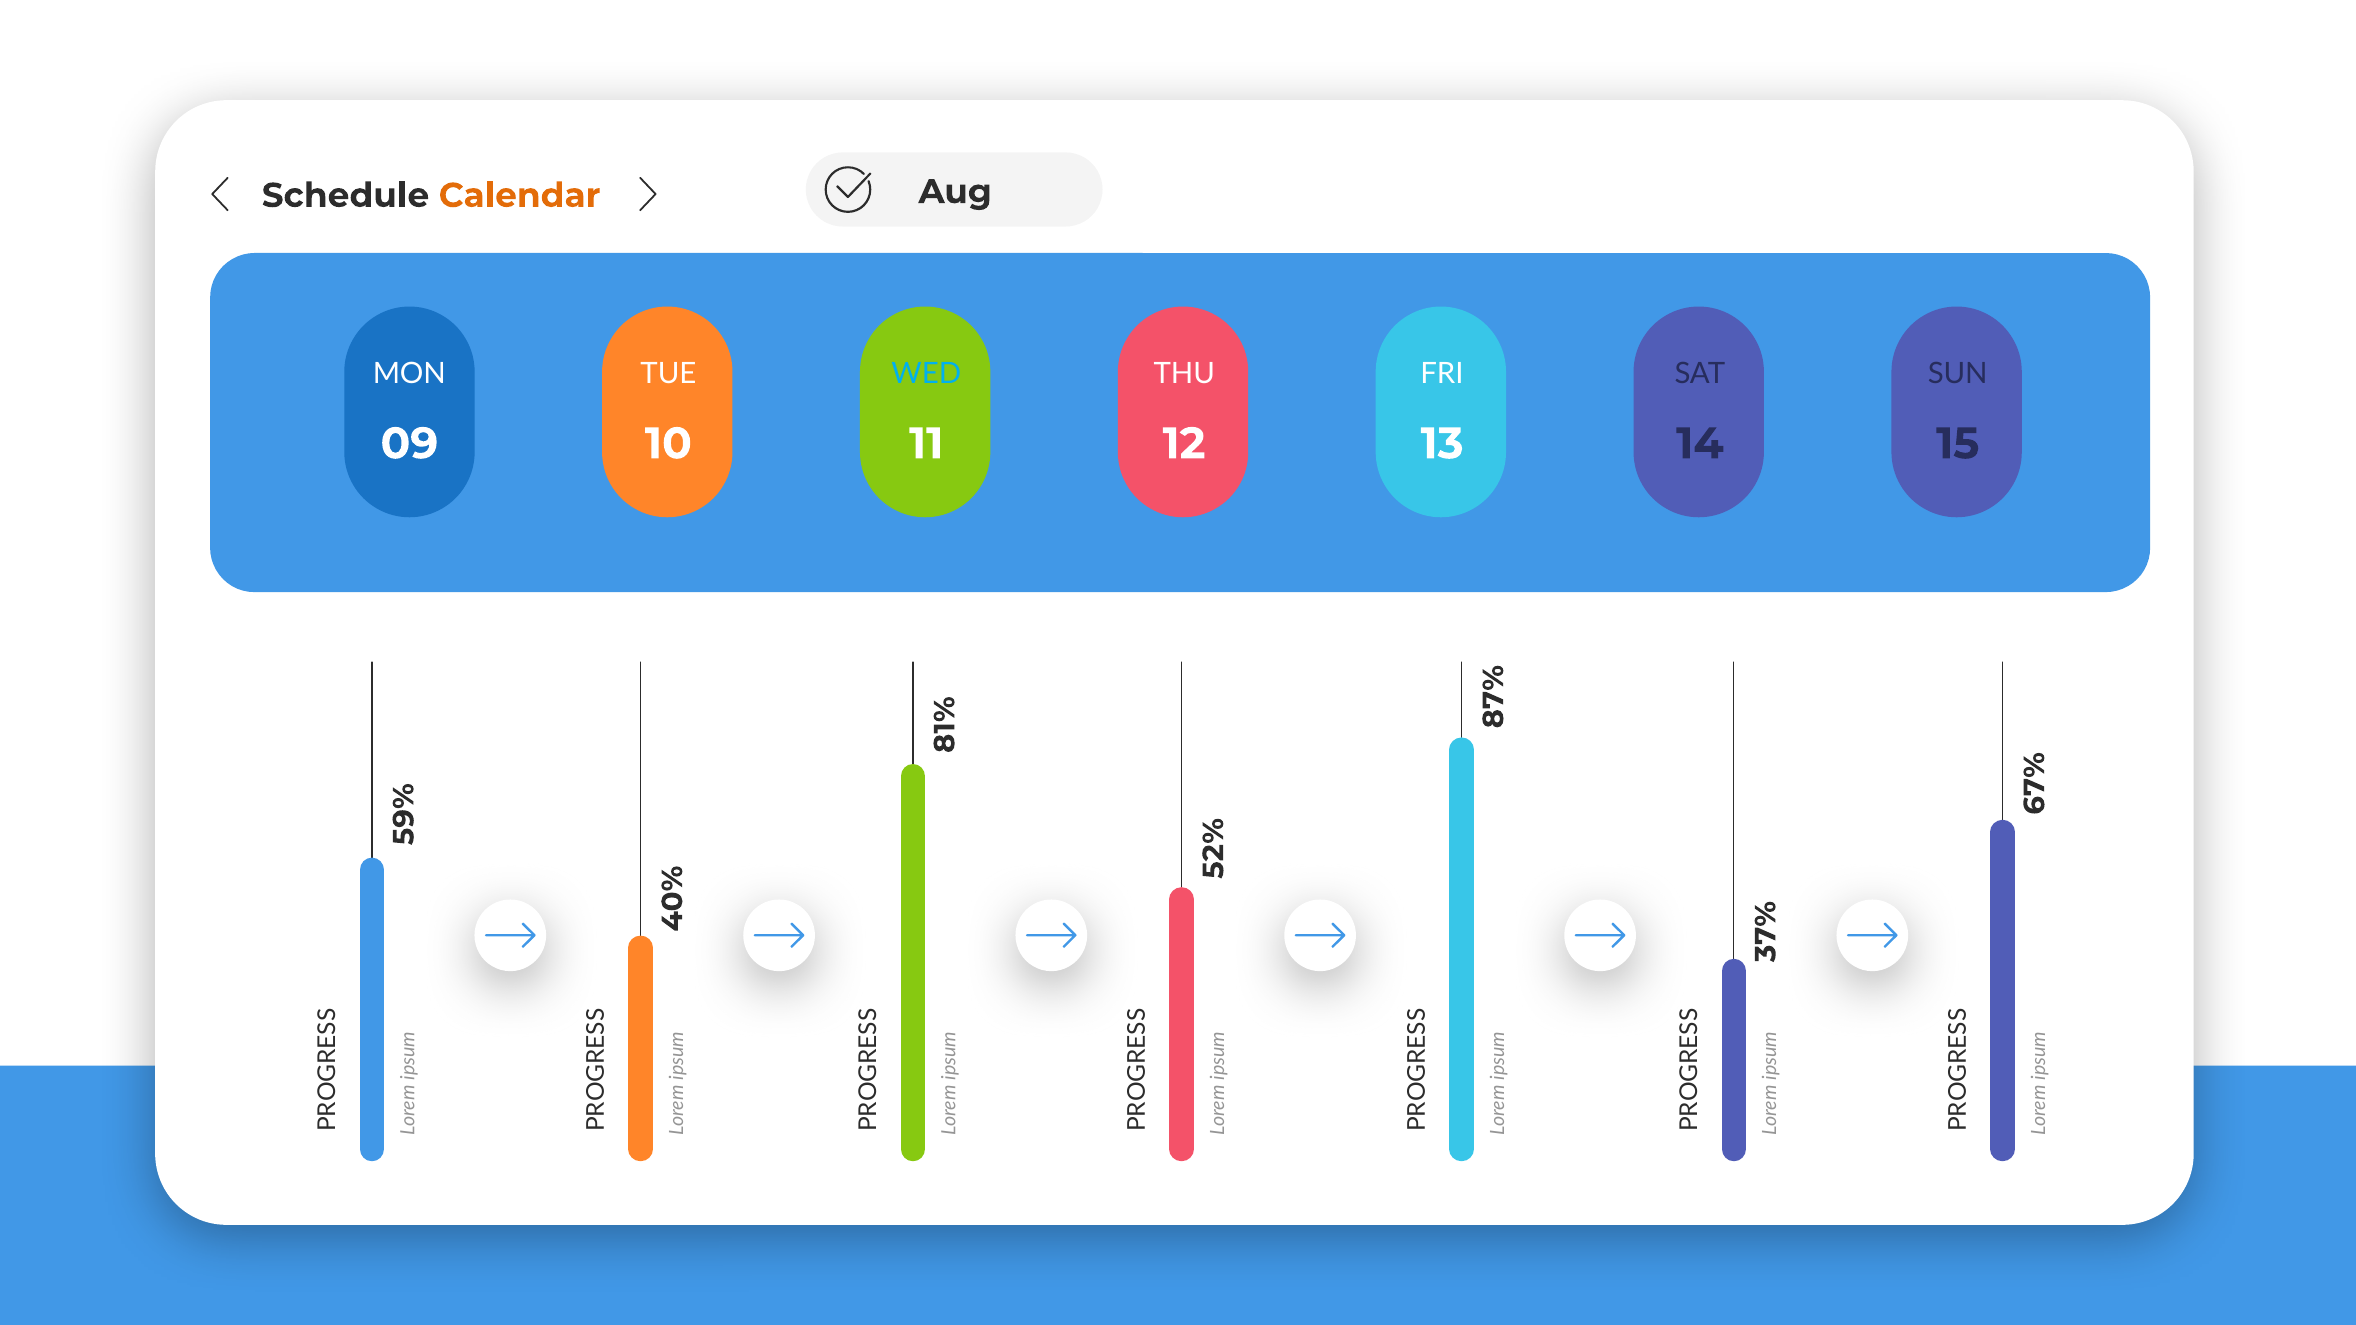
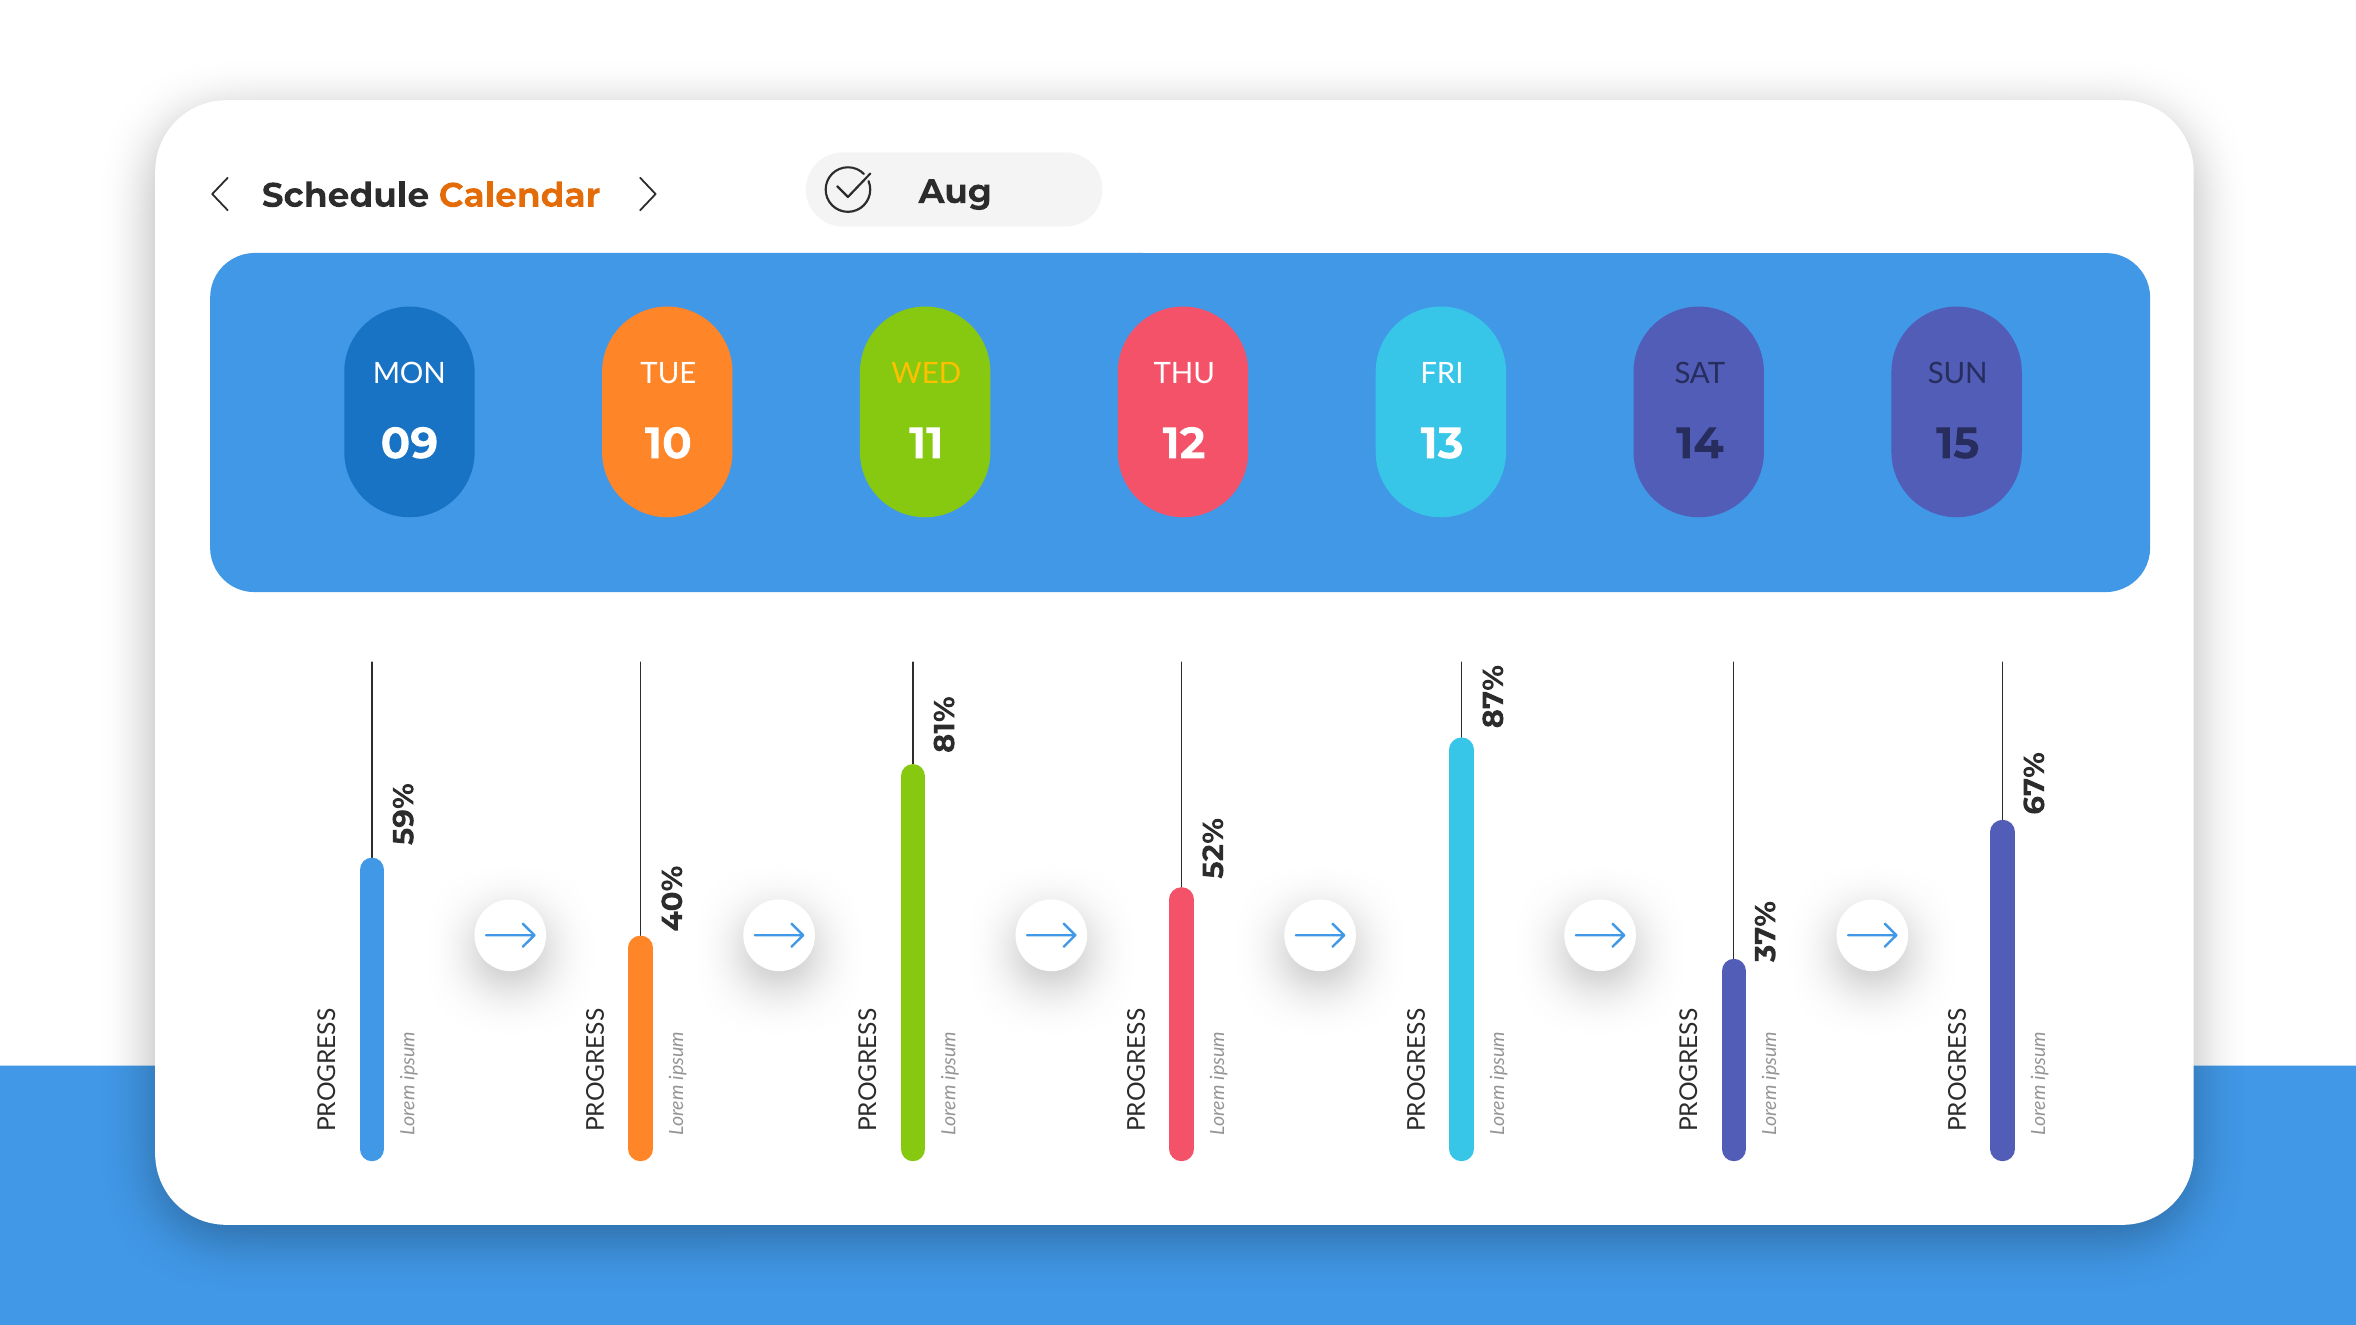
WED colour: light blue -> yellow (926, 374)
